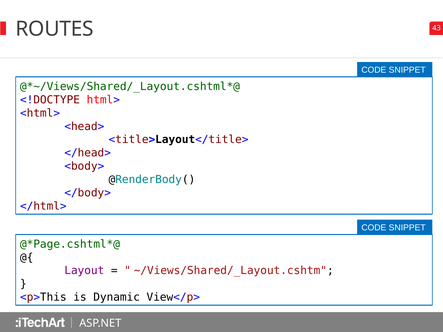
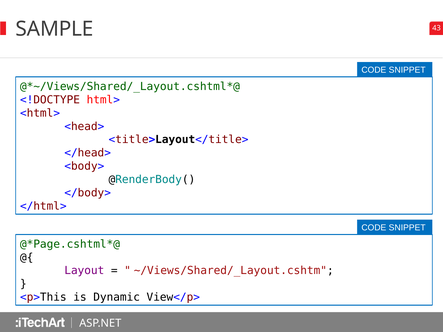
ROUTES: ROUTES -> SAMPLE (55, 29)
